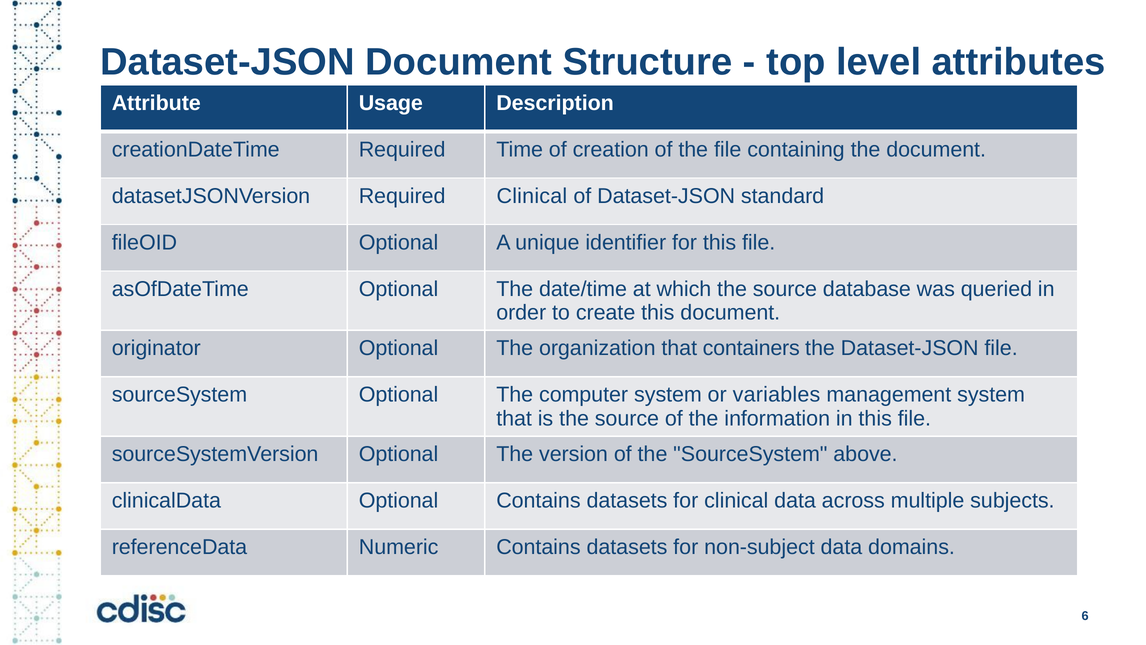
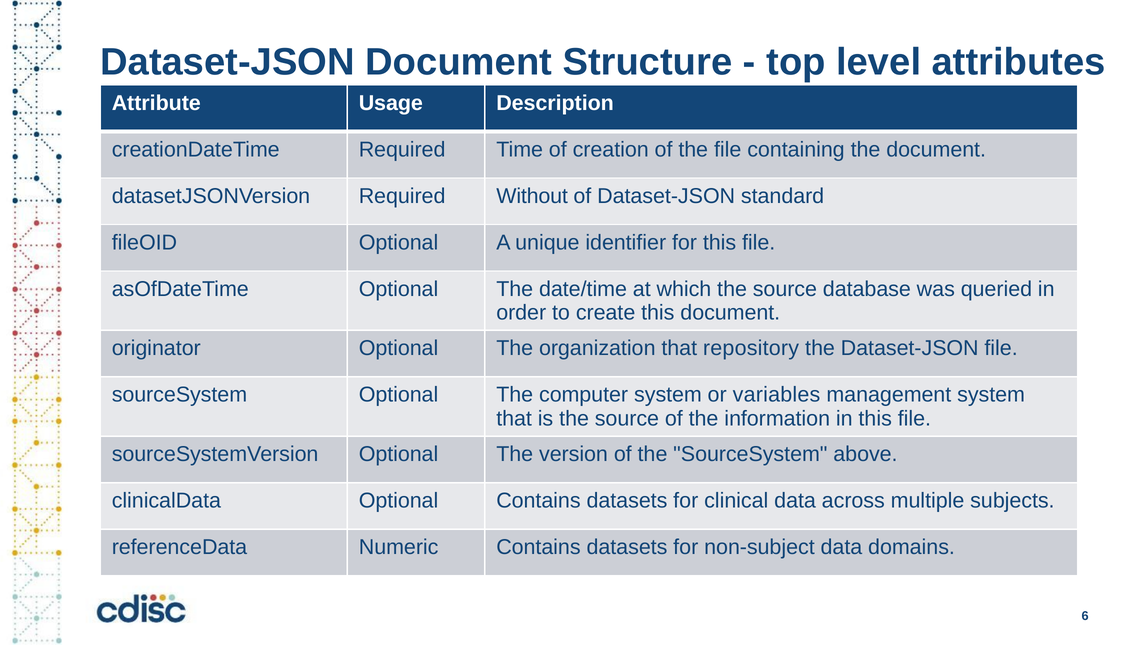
Required Clinical: Clinical -> Without (532, 196)
containers: containers -> repository (751, 348)
